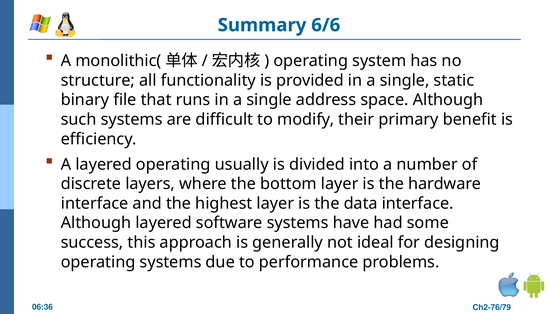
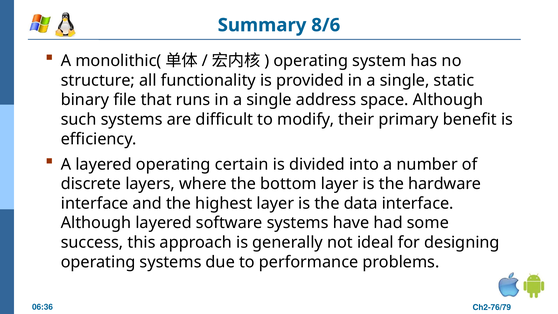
6/6: 6/6 -> 8/6 (326, 25)
usually: usually -> certain (242, 164)
